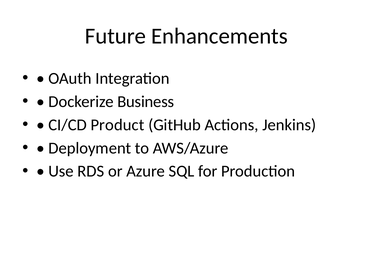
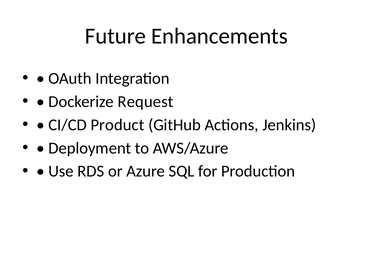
Business: Business -> Request (146, 101)
